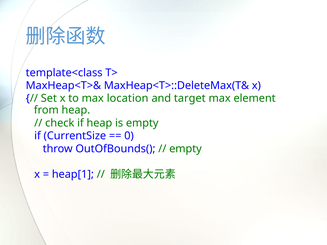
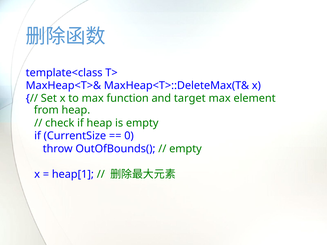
location: location -> function (128, 98)
